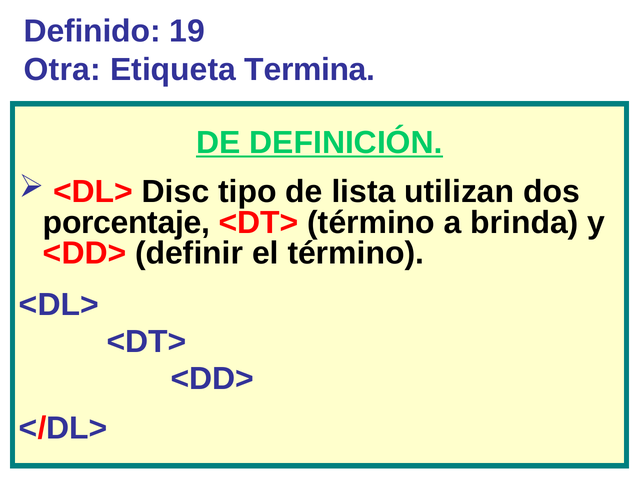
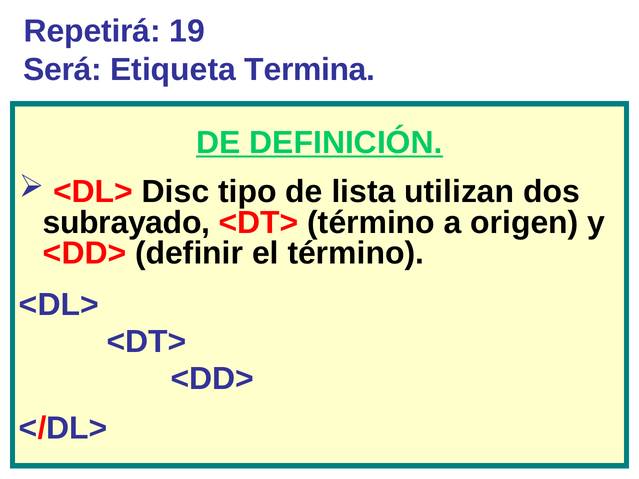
Definido: Definido -> Repetirá (92, 31)
Otra: Otra -> Será (63, 70)
porcentaje: porcentaje -> subrayado (126, 223)
brinda: brinda -> origen (525, 223)
